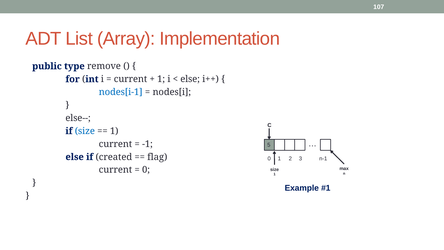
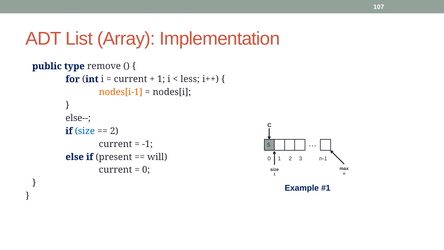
else: else -> less (190, 79)
nodes[i-1 colour: blue -> orange (121, 92)
1: 1 -> 2 (114, 131)
created: created -> present (114, 157)
flag: flag -> will (157, 157)
